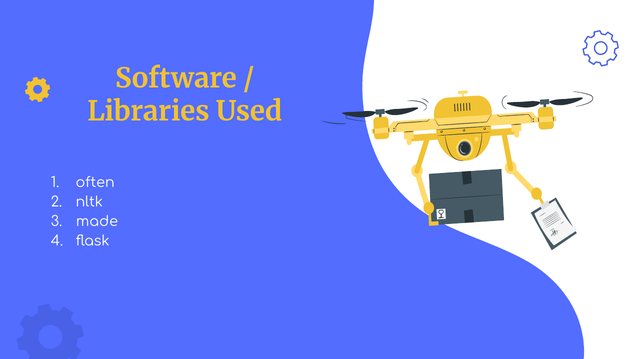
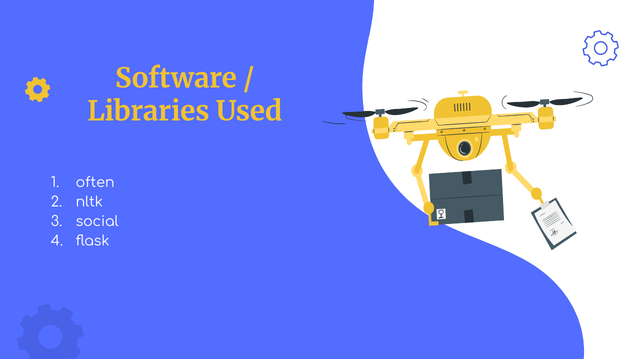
made: made -> social (97, 222)
